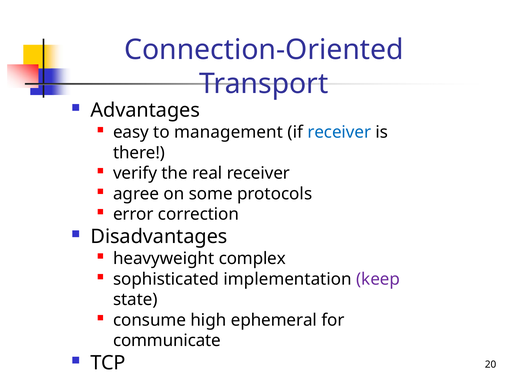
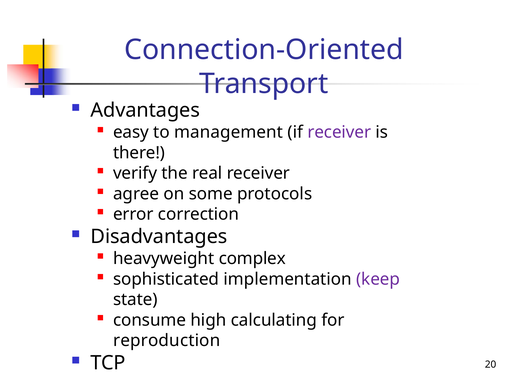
receiver colour: blue -> purple (339, 132)
ephemeral: ephemeral -> calculating (274, 320)
communicate: communicate -> reproduction (167, 341)
